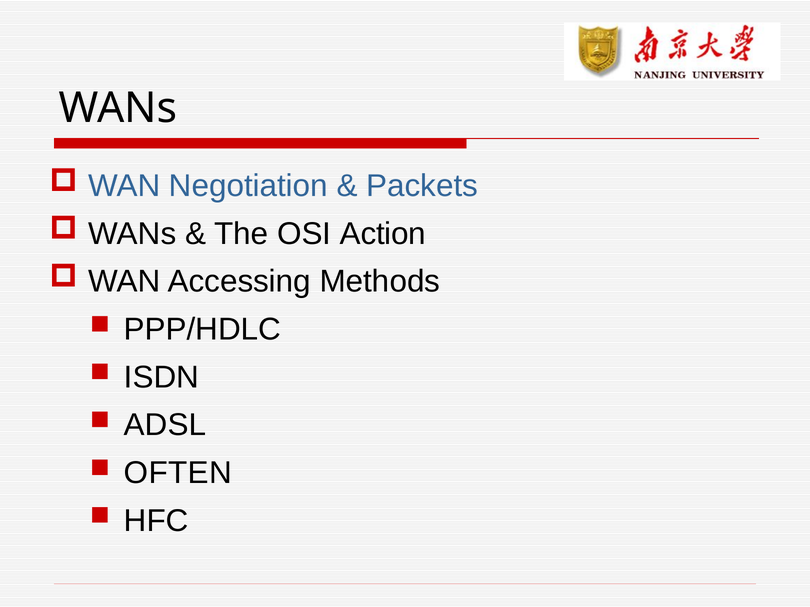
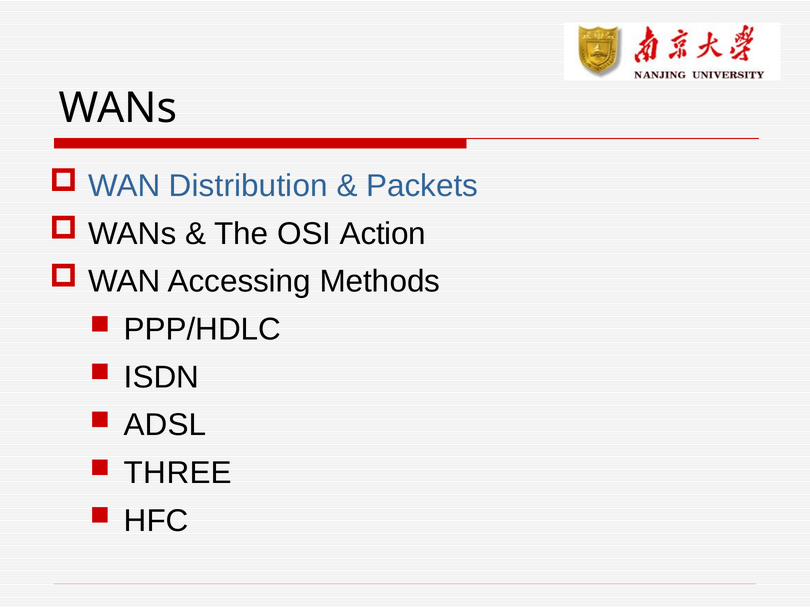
Negotiation: Negotiation -> Distribution (248, 186)
OFTEN: OFTEN -> THREE (178, 473)
